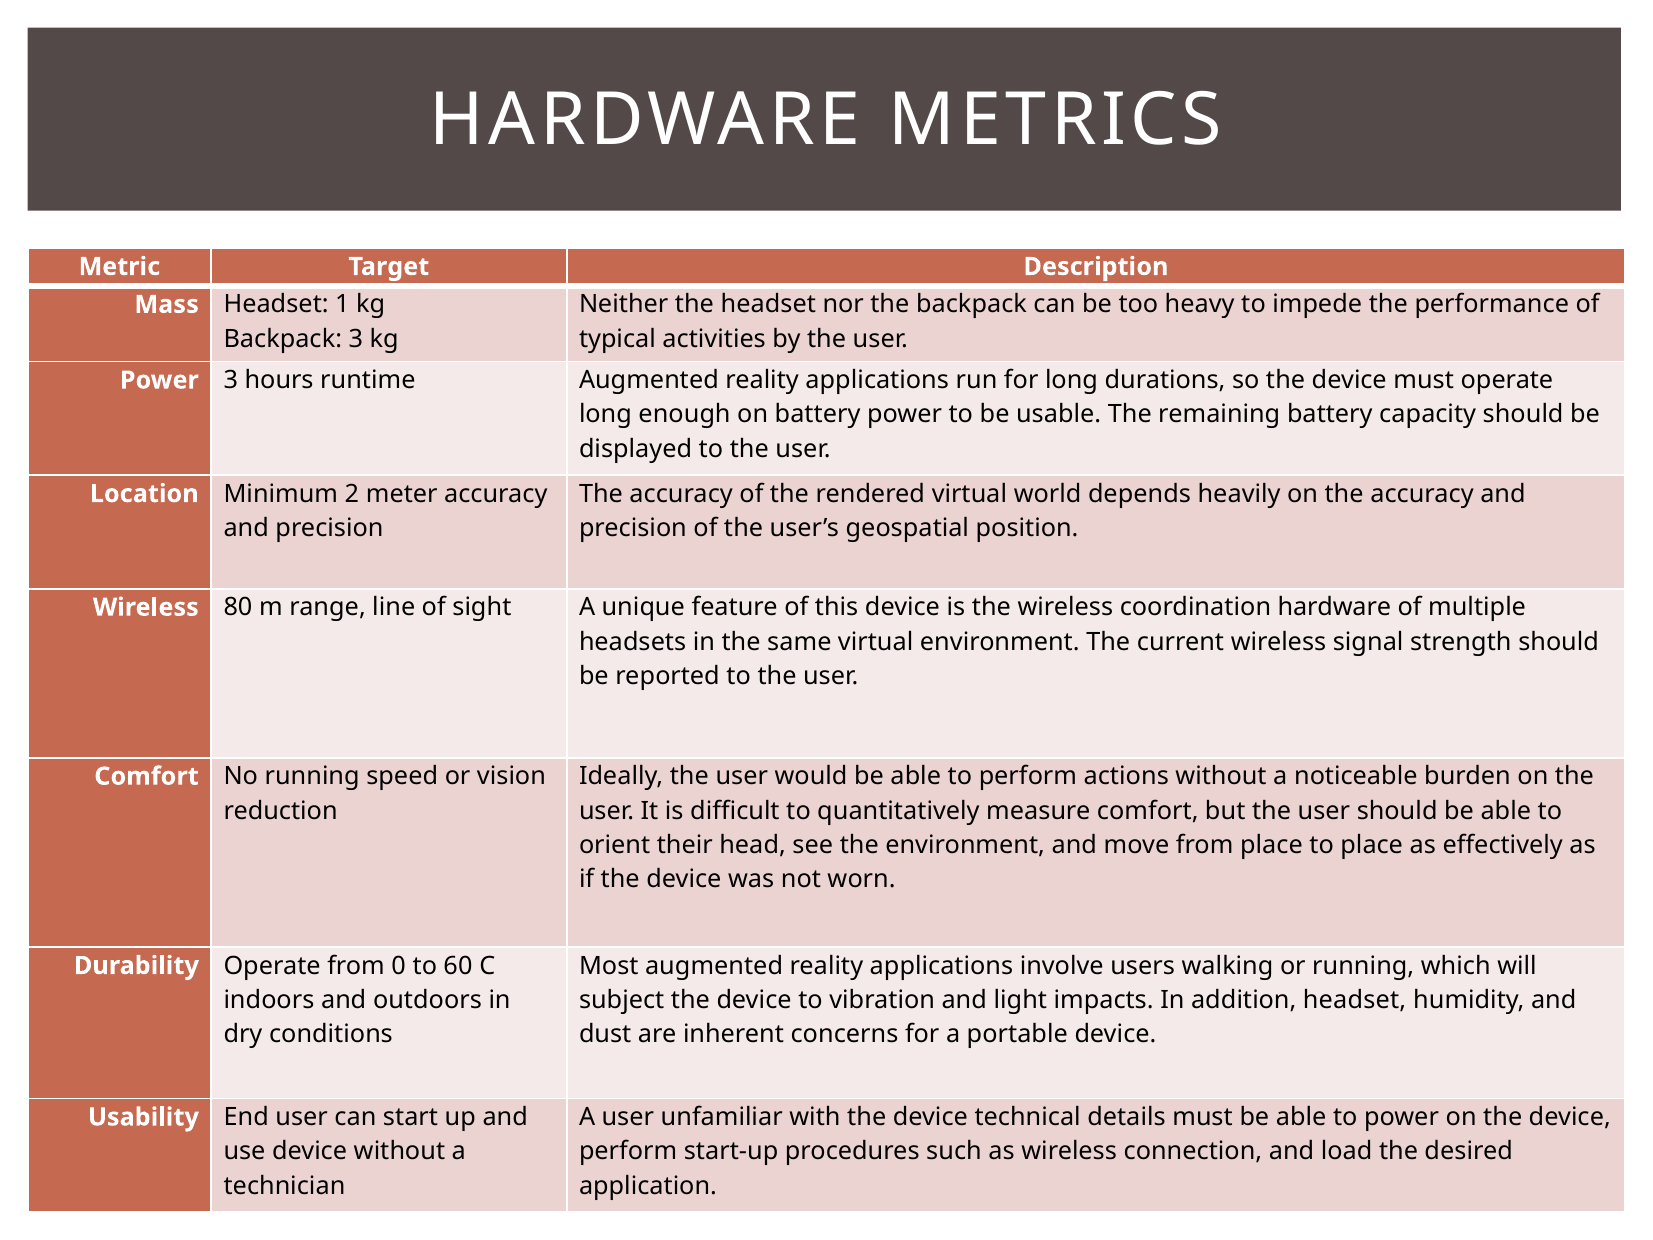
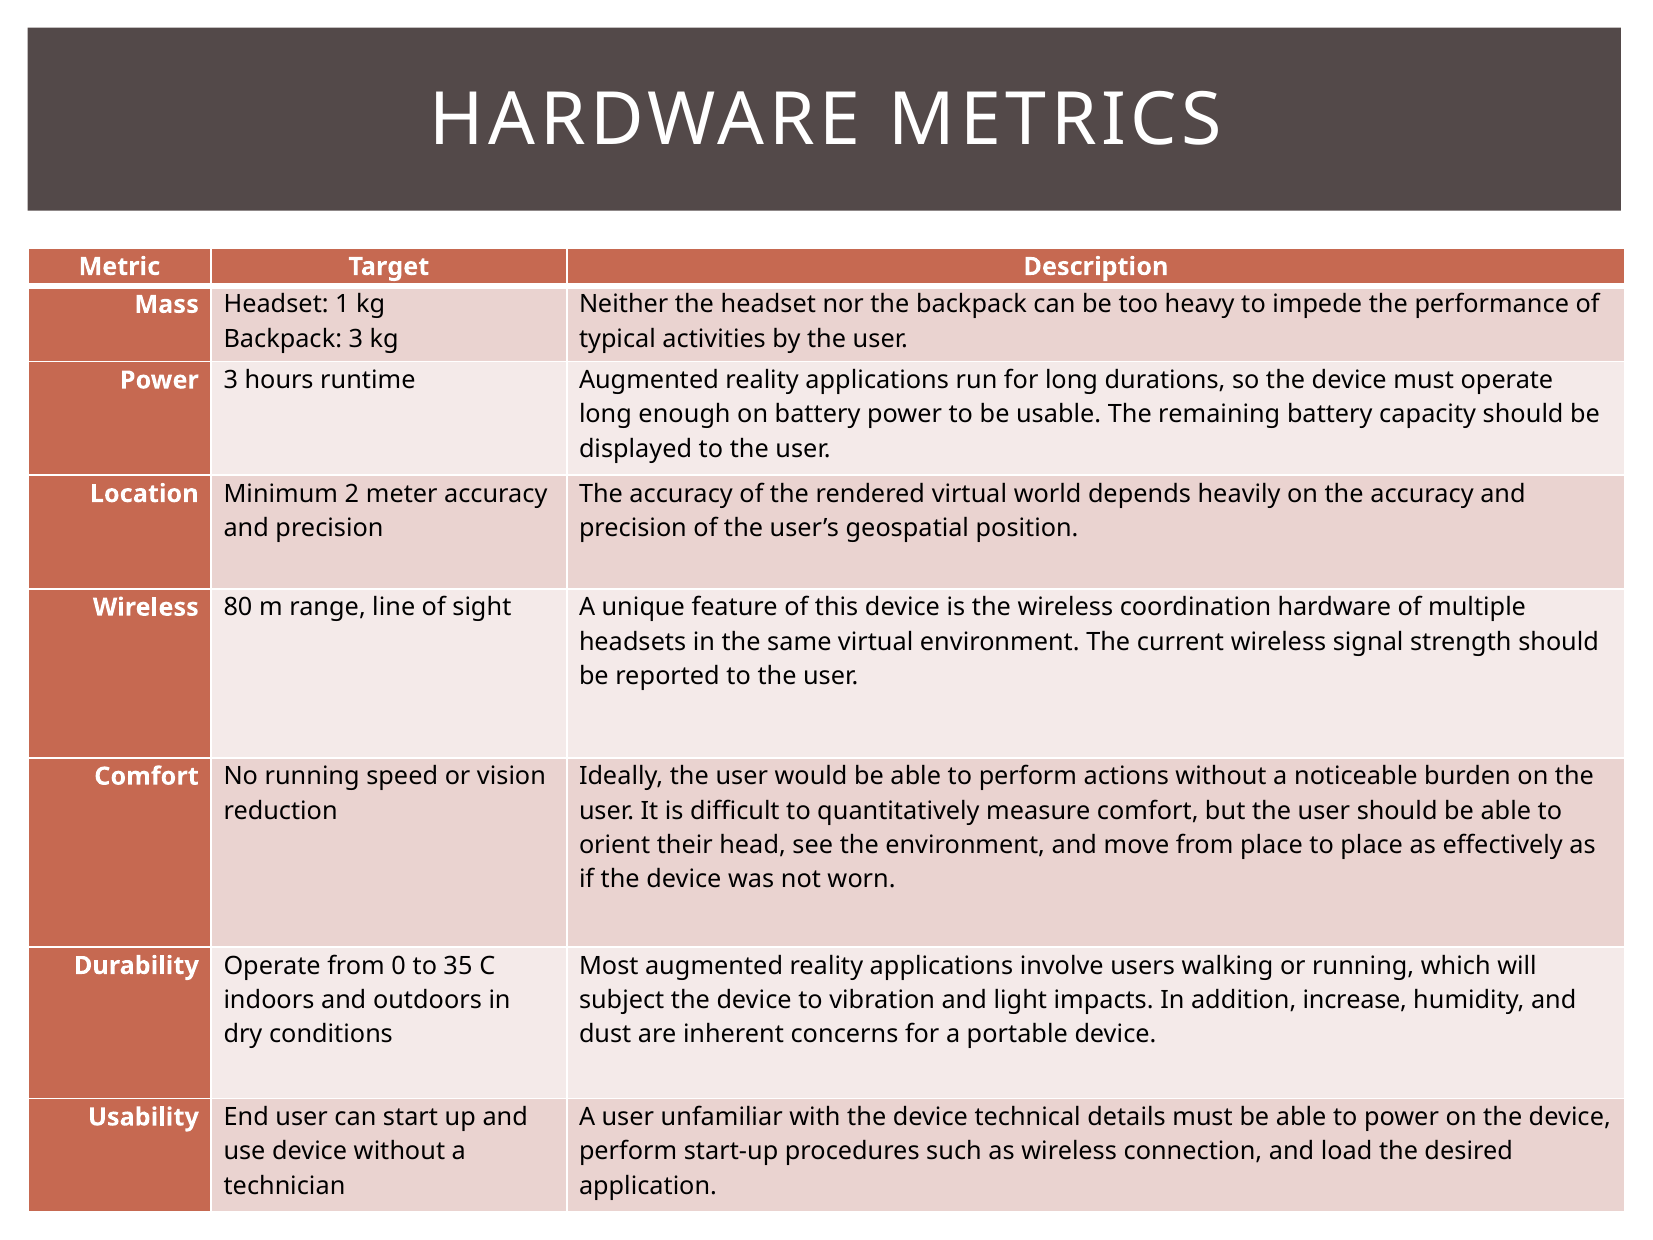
60: 60 -> 35 (458, 966)
addition headset: headset -> increase (1355, 1000)
